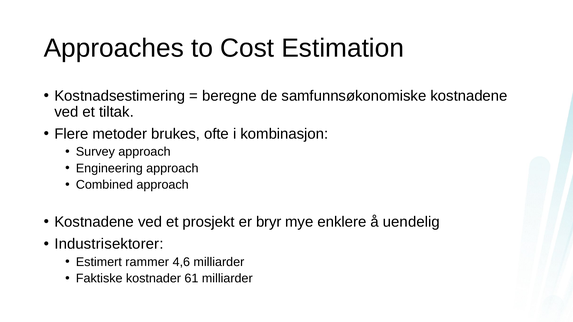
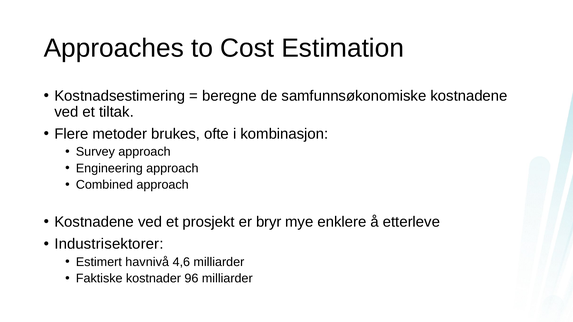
uendelig: uendelig -> etterleve (411, 222)
rammer: rammer -> havnivå (147, 262)
61: 61 -> 96 (191, 279)
